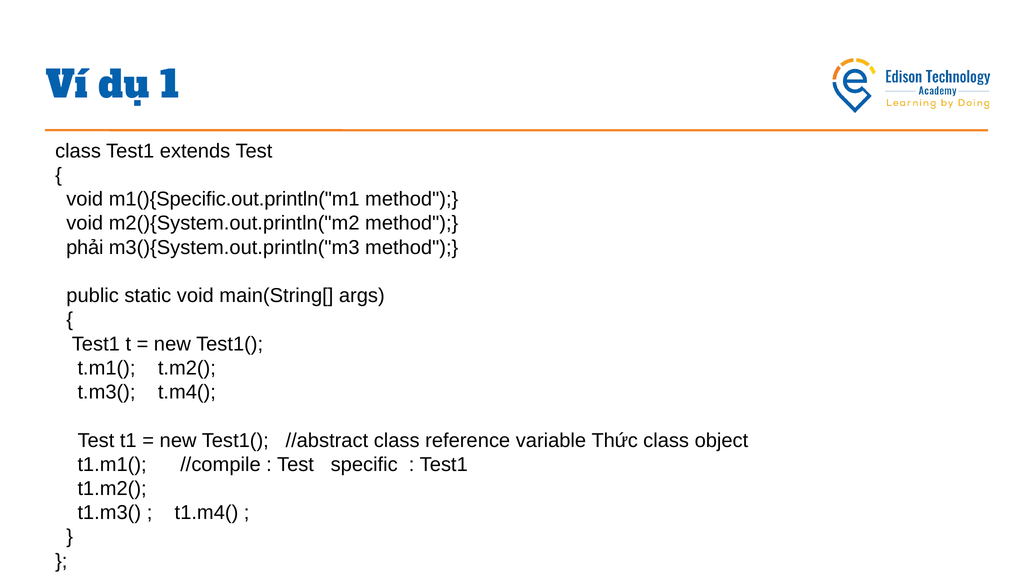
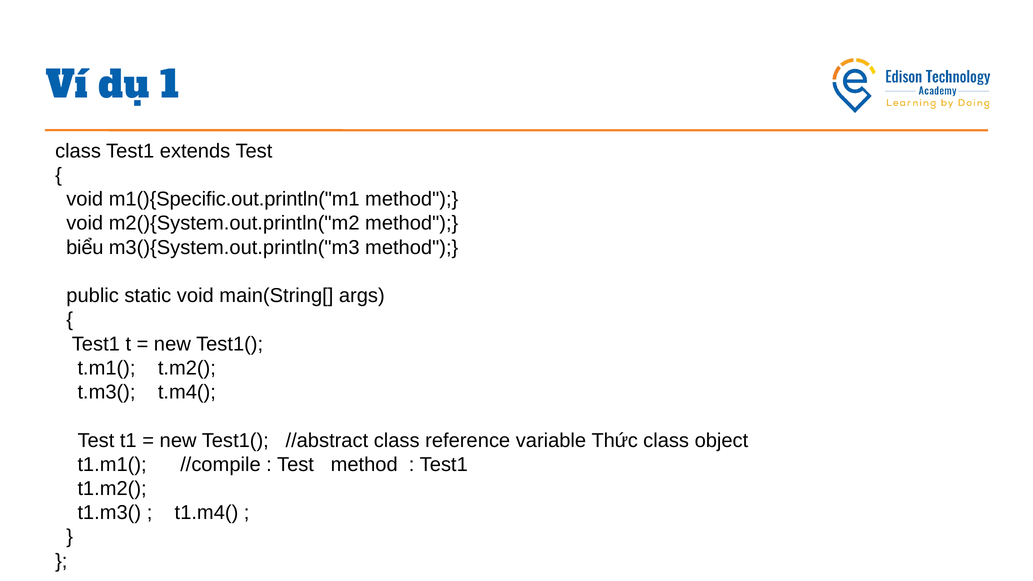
phải: phải -> biểu (85, 248)
Test specific: specific -> method (364, 465)
